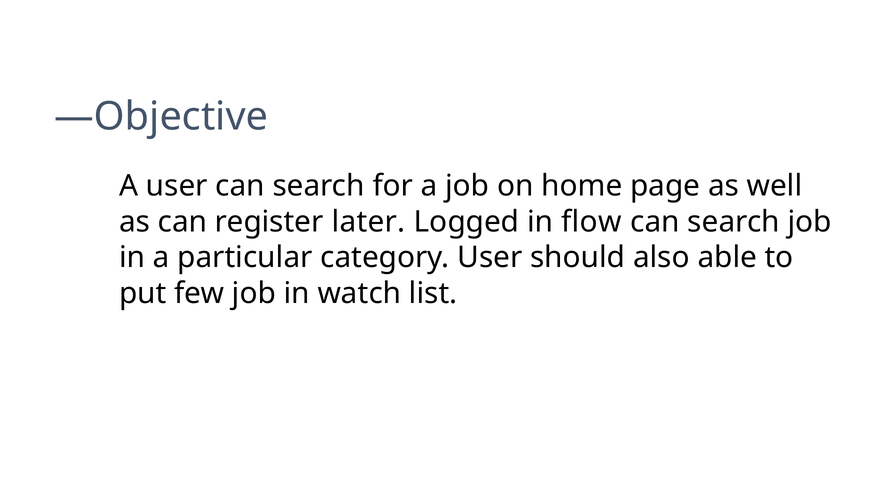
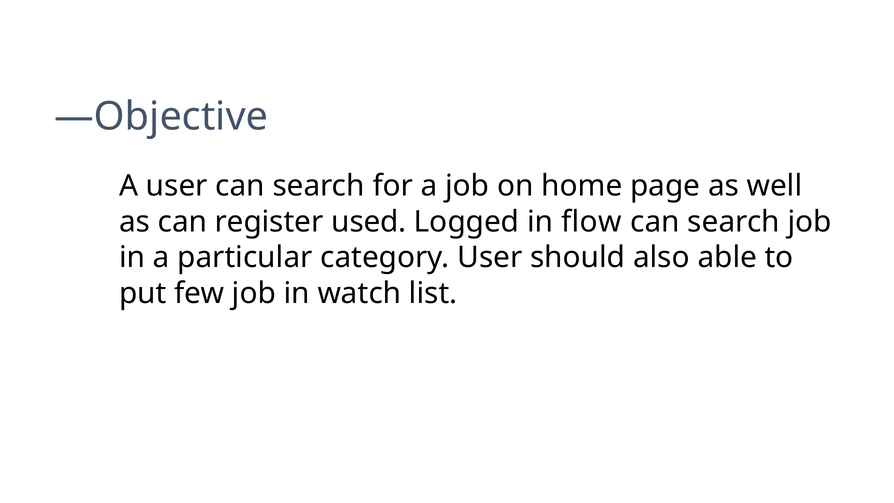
later: later -> used (369, 222)
